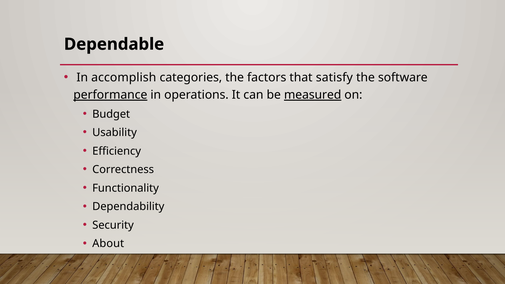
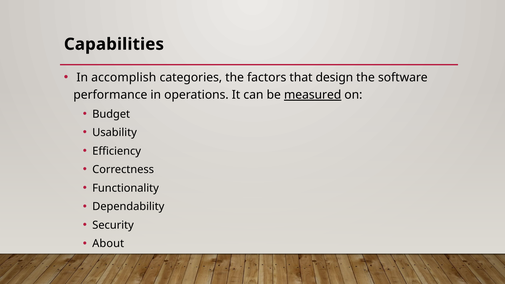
Dependable: Dependable -> Capabilities (114, 44)
satisfy: satisfy -> design (334, 78)
performance underline: present -> none (110, 95)
